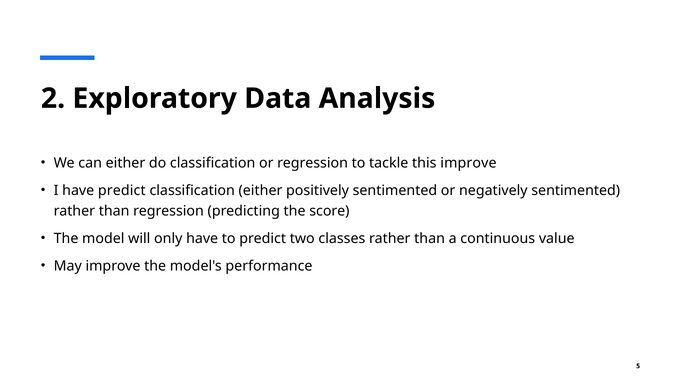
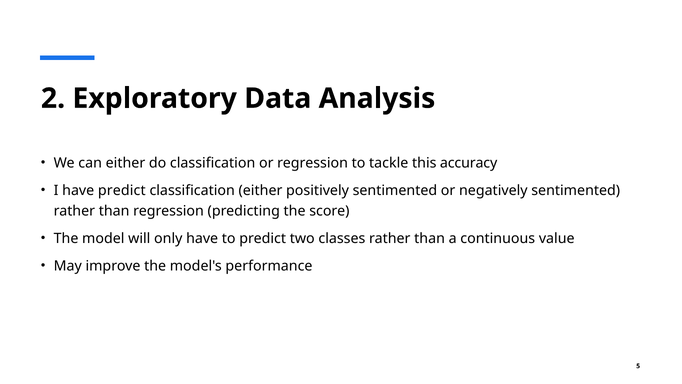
this improve: improve -> accuracy (469, 163)
